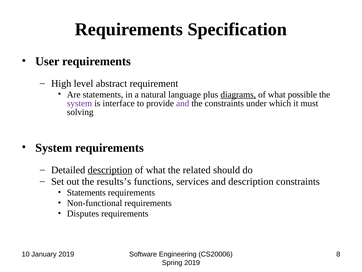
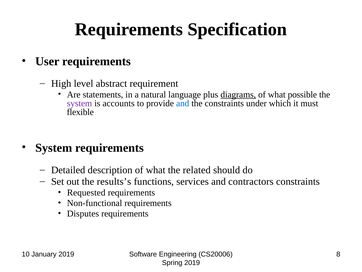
interface: interface -> accounts (119, 103)
and colour: purple -> blue (183, 103)
solving: solving -> flexible (80, 112)
description underline: present -> none (110, 170)
and description: description -> contractors (251, 181)
Statements: Statements -> Requested (86, 192)
